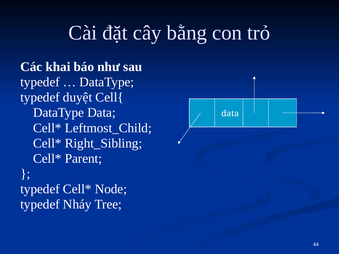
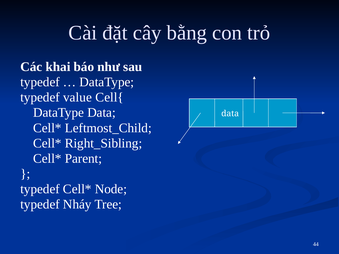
duyệt: duyệt -> value (78, 97)
